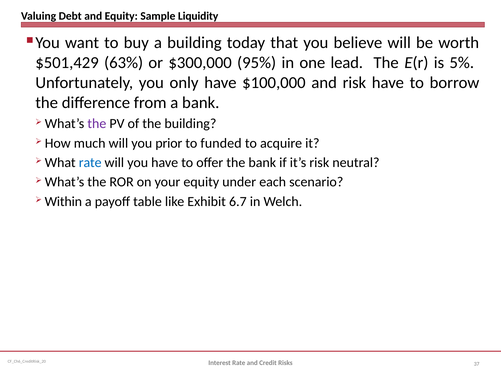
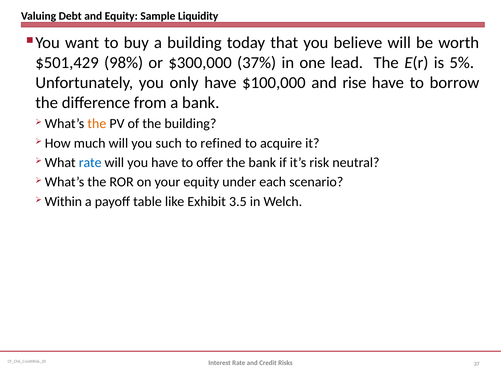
63%: 63% -> 98% (124, 63)
95%: 95% -> 37% (257, 63)
and risk: risk -> rise (354, 83)
the colour: purple -> orange (97, 124)
prior: prior -> such (169, 143)
funded: funded -> refined (221, 143)
6.7: 6.7 -> 3.5 (238, 202)
